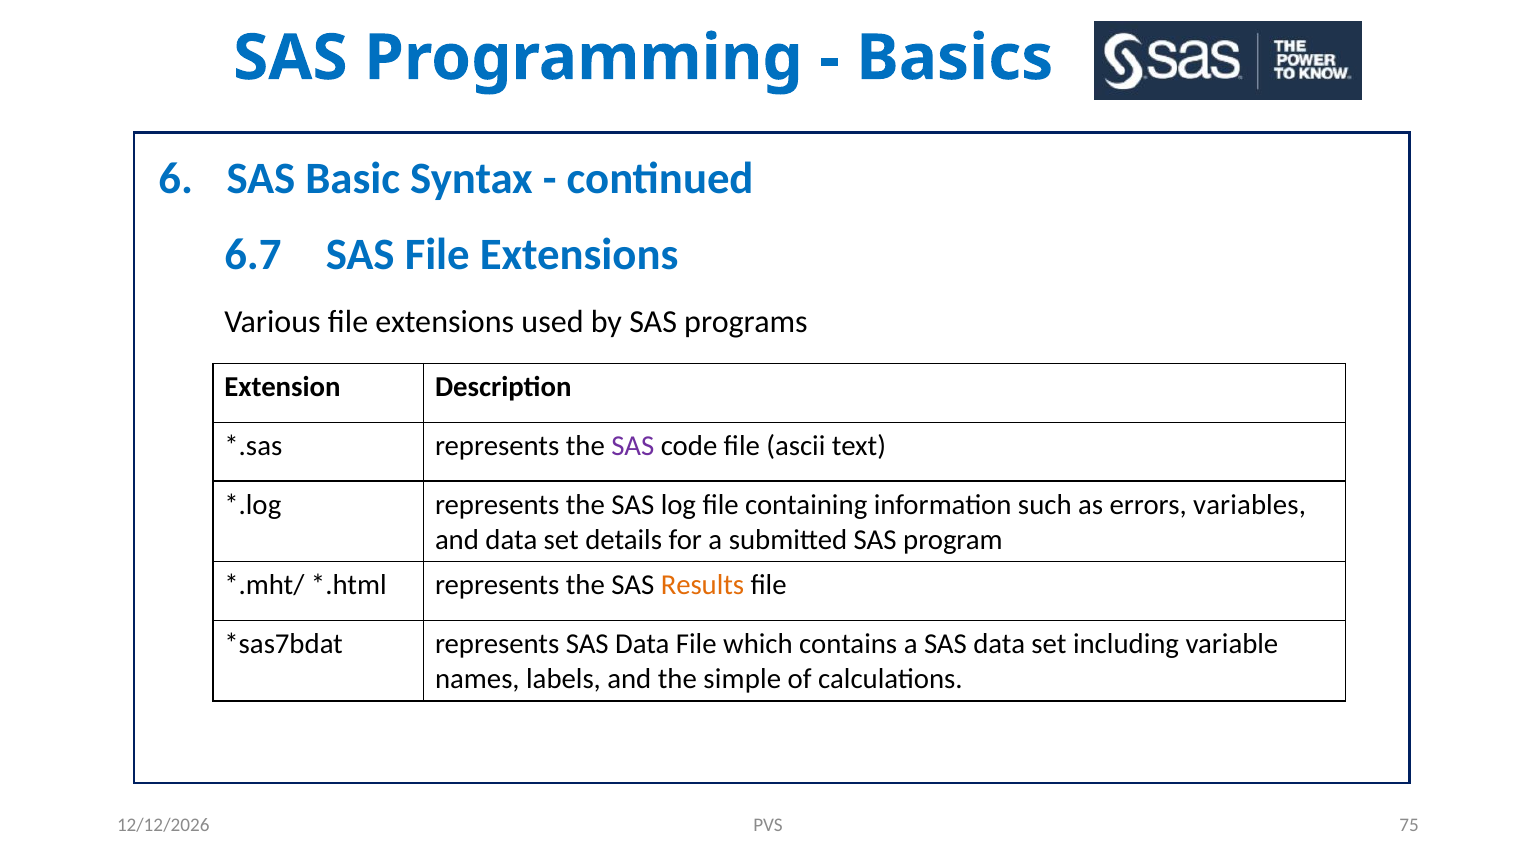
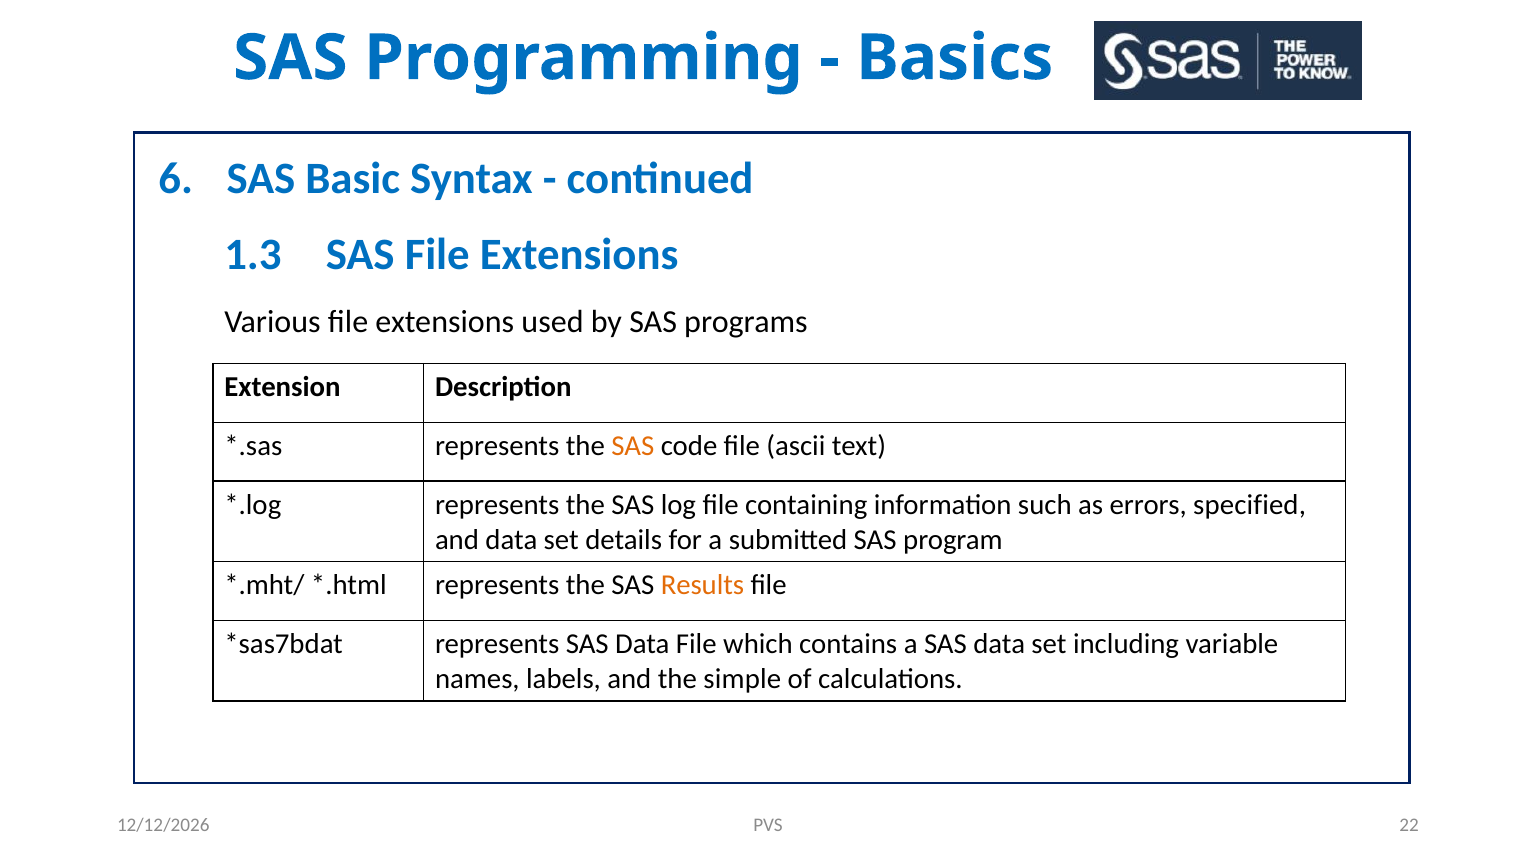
6.7: 6.7 -> 1.3 (253, 255)
SAS colour: purple -> orange (633, 446)
variables: variables -> specified (1250, 505)
75: 75 -> 22 (1409, 825)
